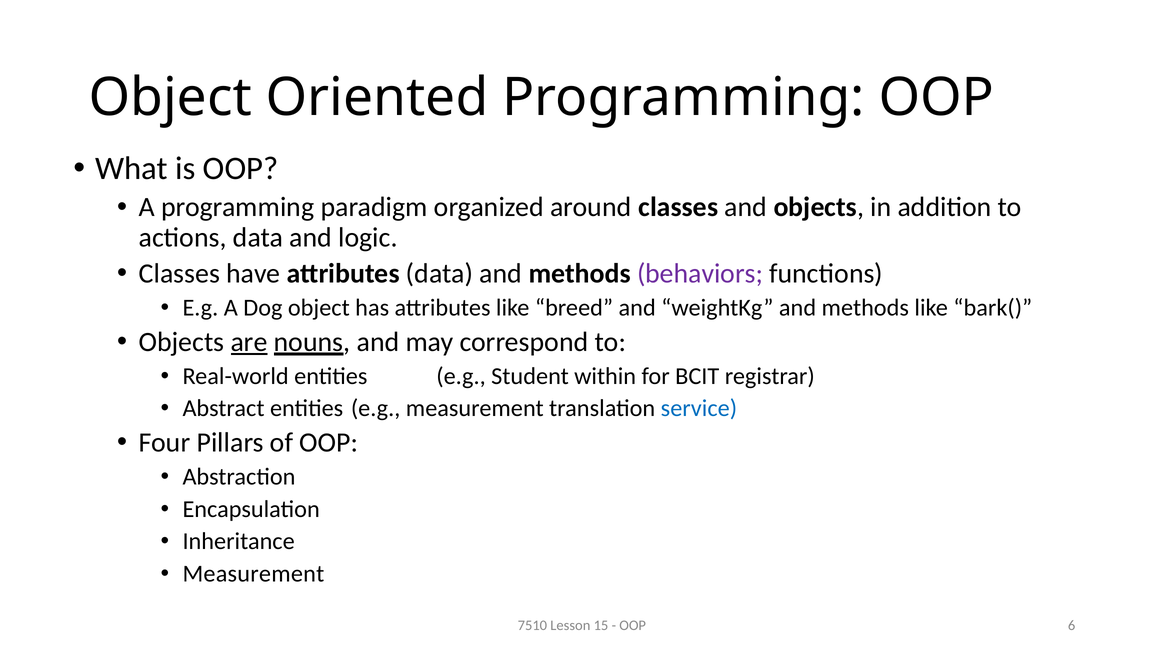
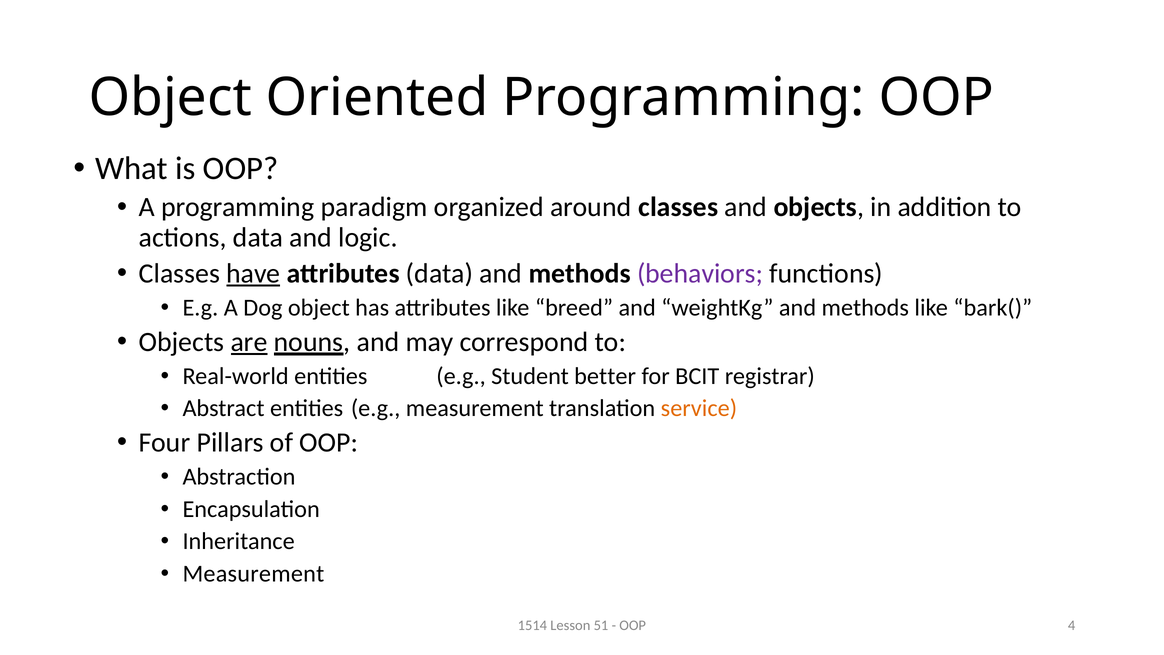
have underline: none -> present (253, 273)
within: within -> better (605, 376)
service colour: blue -> orange (699, 408)
7510: 7510 -> 1514 (532, 625)
15: 15 -> 51 (601, 625)
6: 6 -> 4 (1072, 625)
